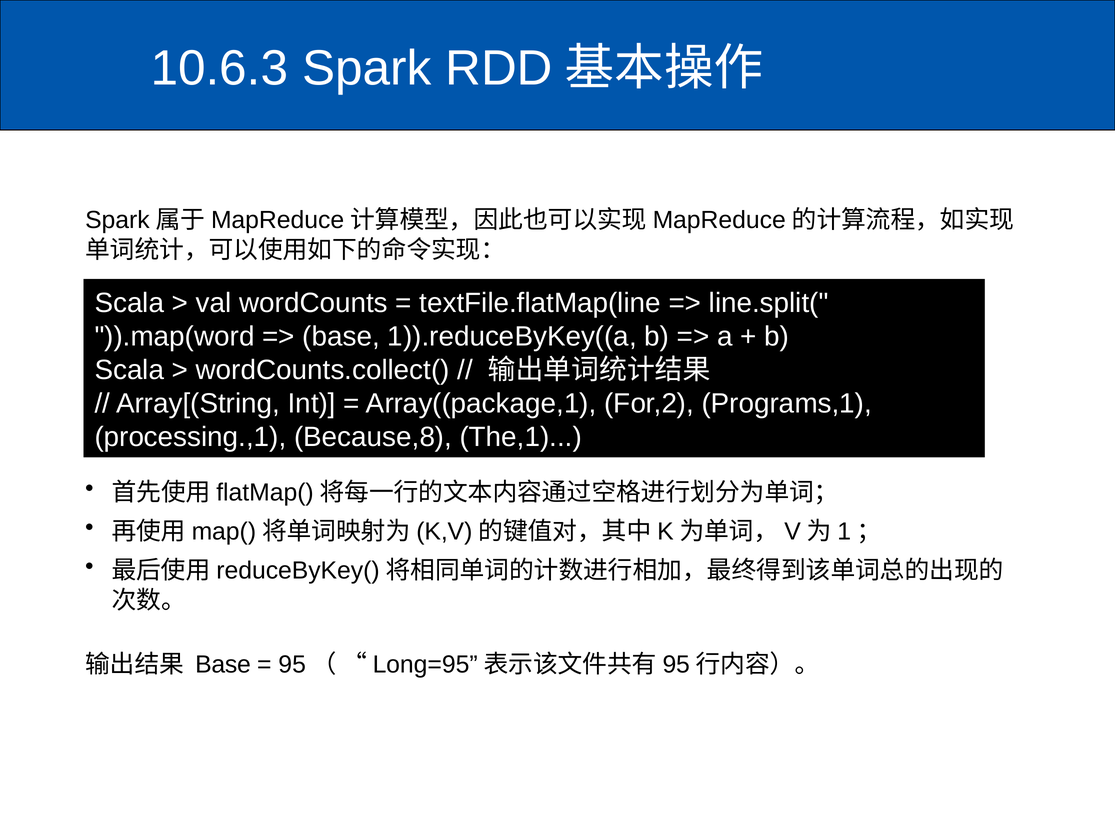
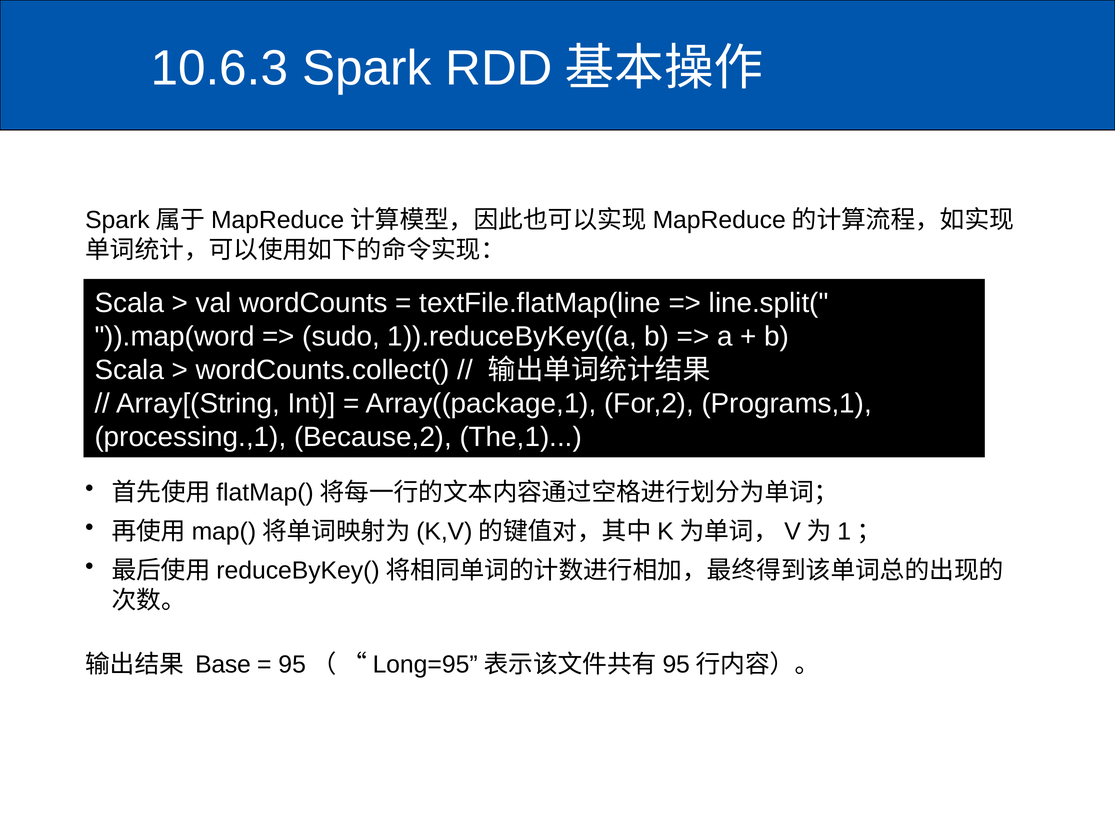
base: base -> sudo (341, 336)
Because,8: Because,8 -> Because,2 (373, 437)
